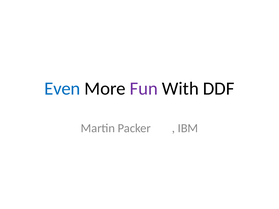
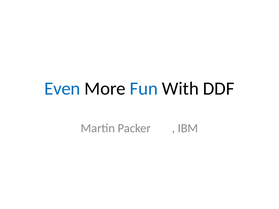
Fun colour: purple -> blue (144, 89)
